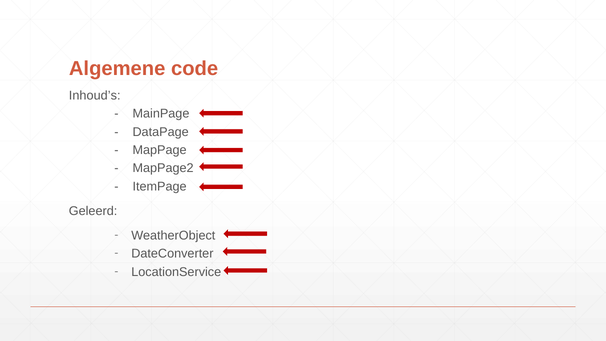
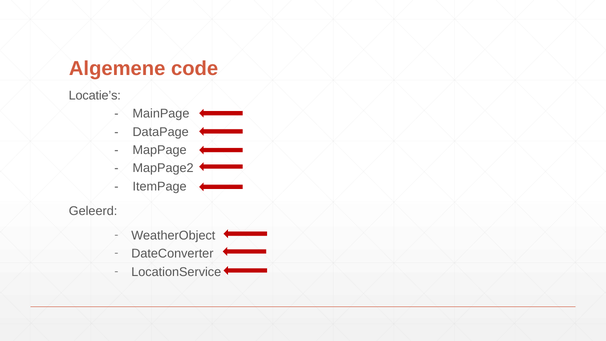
Inhoud’s: Inhoud’s -> Locatie’s (95, 96)
